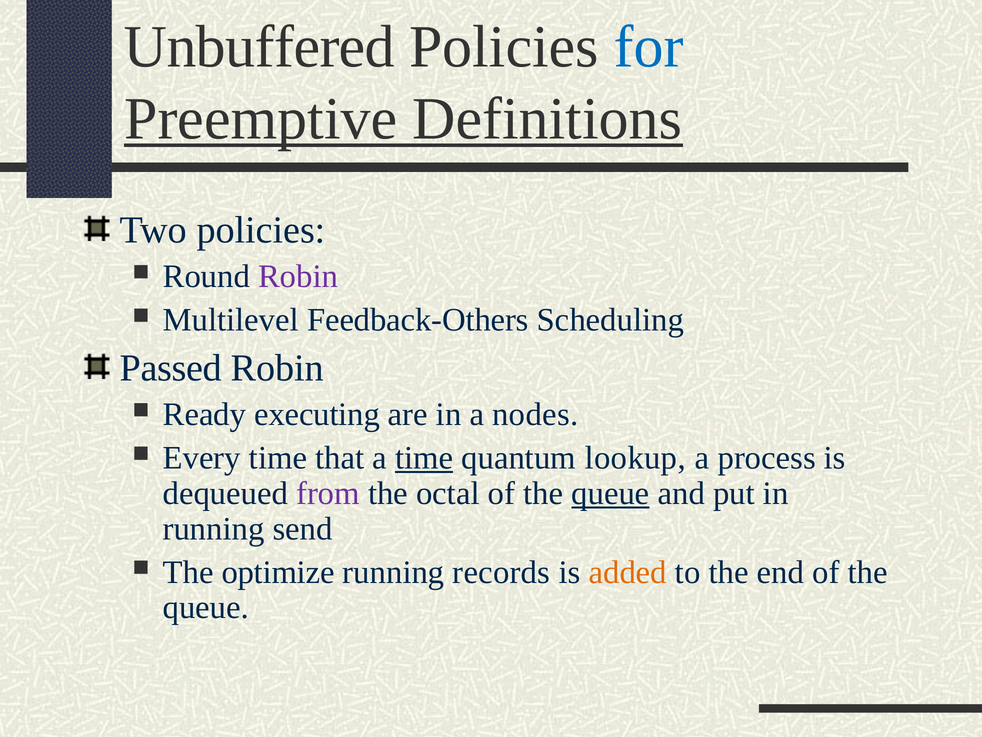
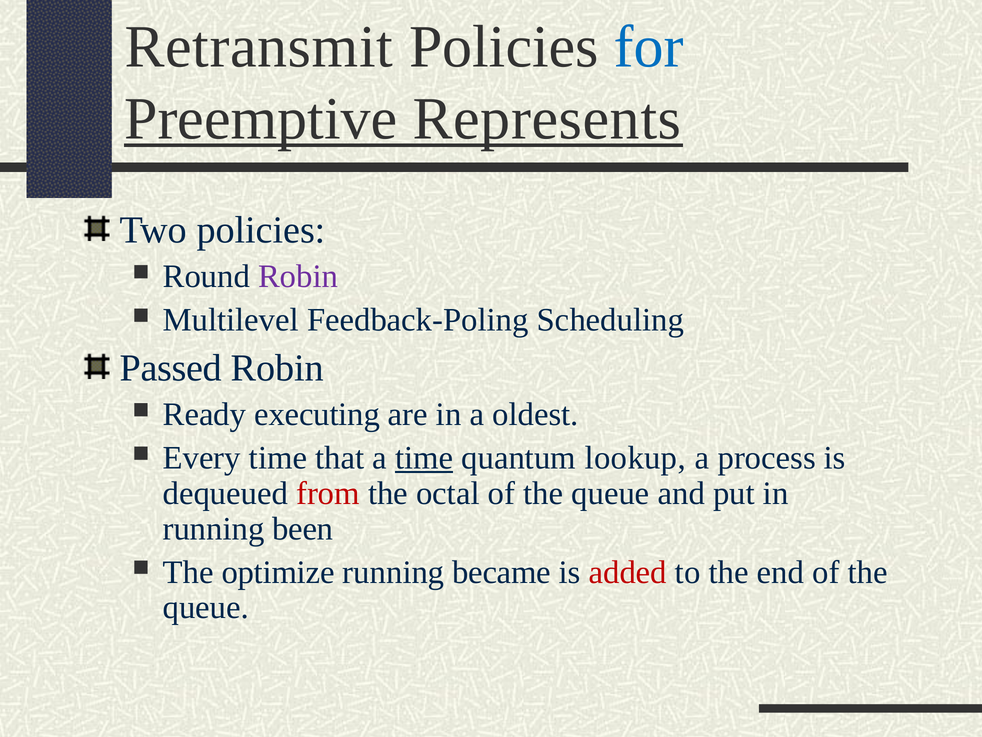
Unbuffered: Unbuffered -> Retransmit (259, 47)
Definitions: Definitions -> Represents (547, 119)
Feedback-Others: Feedback-Others -> Feedback-Poling (418, 320)
nodes: nodes -> oldest (535, 414)
from colour: purple -> red (328, 493)
queue underline: present -> none (610, 493)
send: send -> been (303, 528)
records: records -> became (502, 572)
added colour: orange -> red (628, 572)
